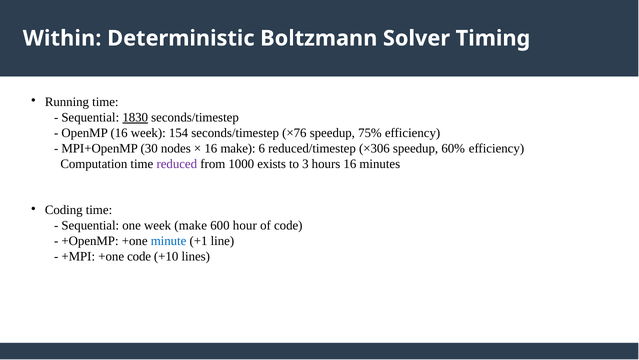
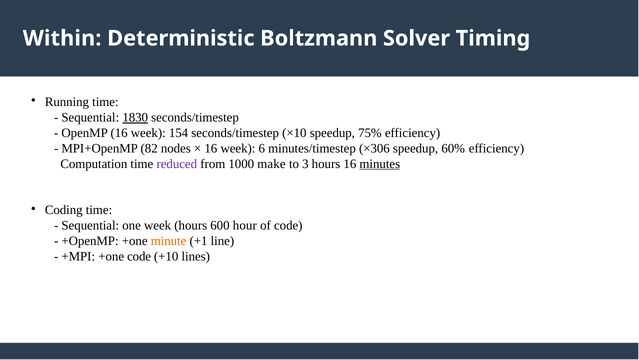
×76: ×76 -> ×10 (294, 133)
30: 30 -> 82 (149, 148)
make: make -> week (238, 148)
reduced/timestep: reduced/timestep -> minutes/timestep (312, 148)
exists: exists -> make (271, 164)
minutes underline: none -> present (380, 164)
week make: make -> hours (191, 225)
minute colour: blue -> orange (169, 241)
